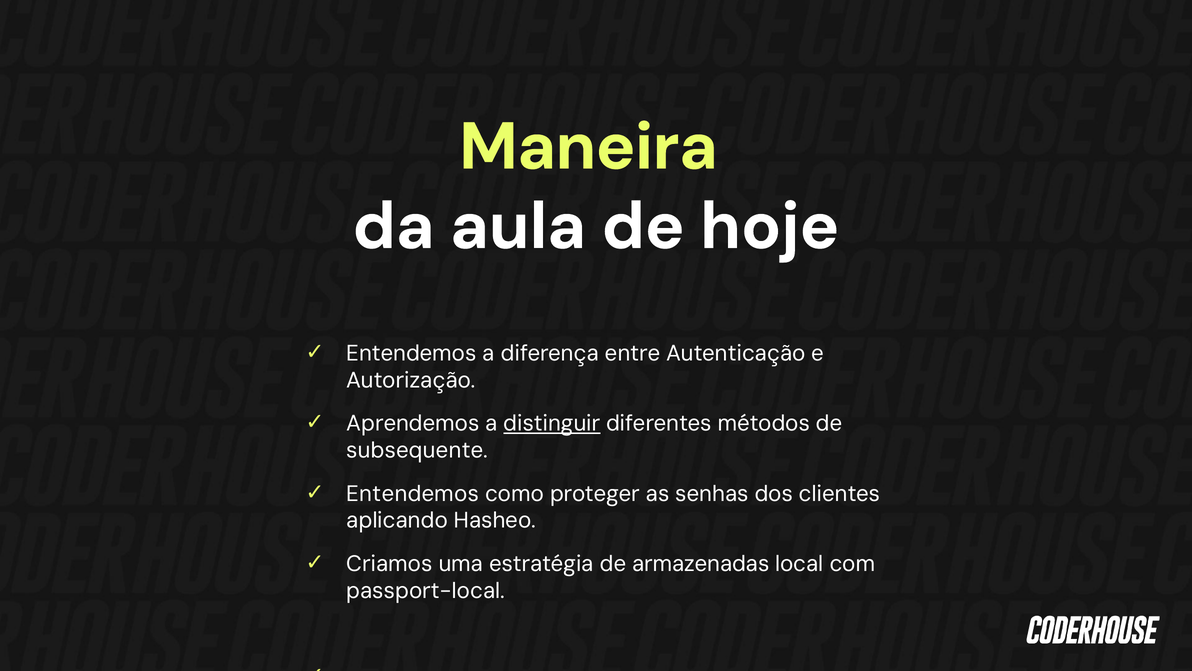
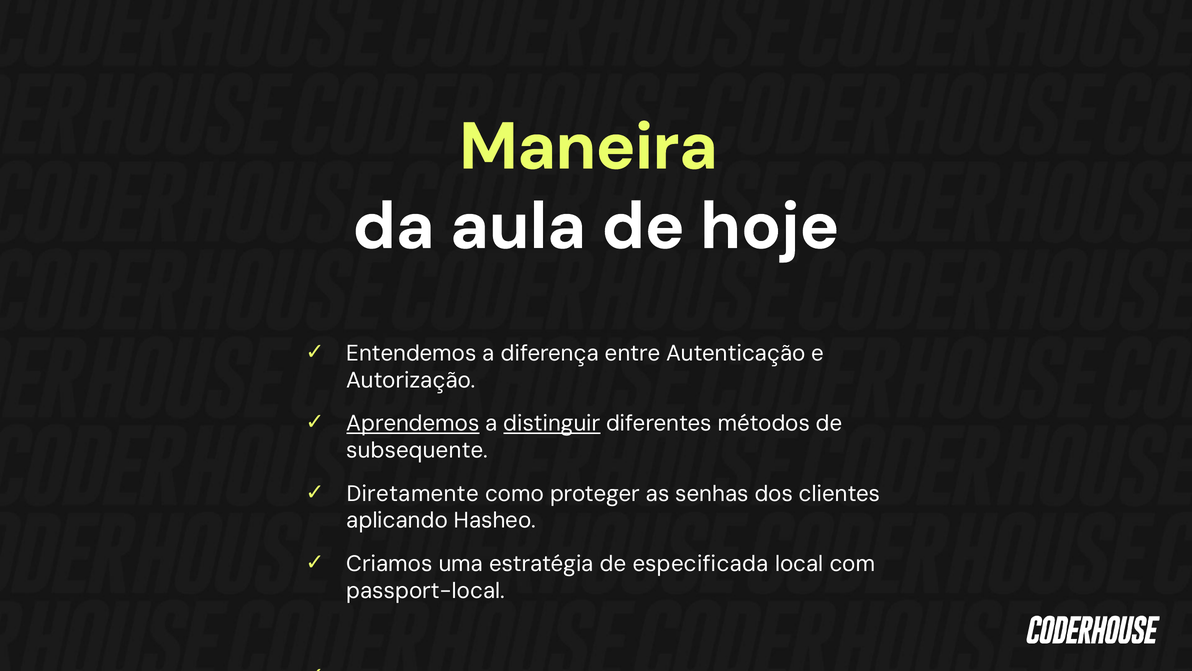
Aprendemos underline: none -> present (413, 423)
Entendemos: Entendemos -> Diretamente (413, 493)
armazenadas: armazenadas -> especificada (701, 564)
